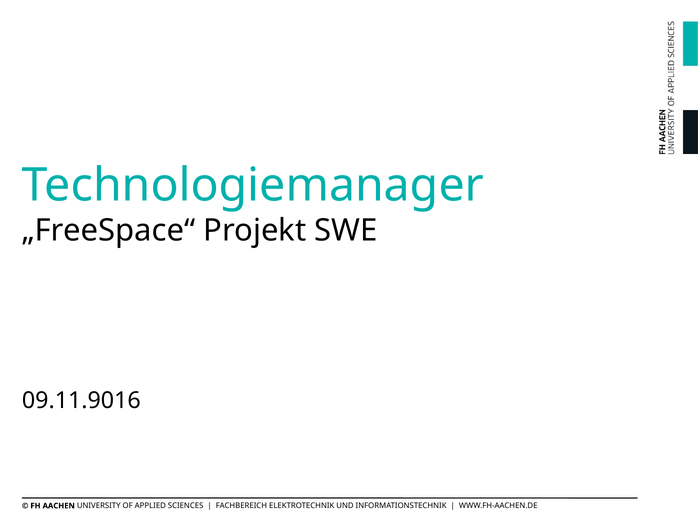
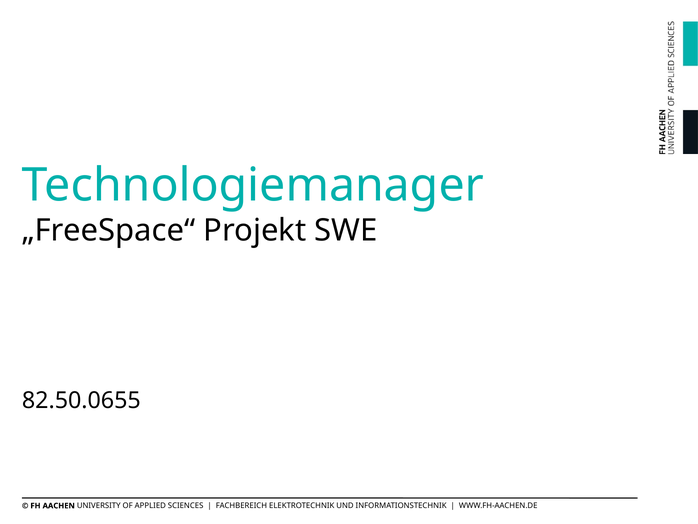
09.11.9016: 09.11.9016 -> 82.50.0655 (81, 400)
